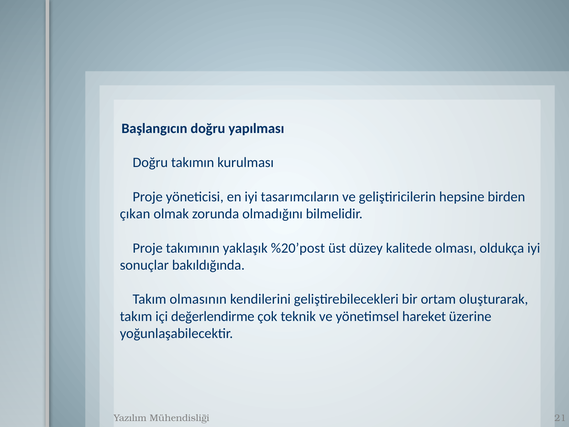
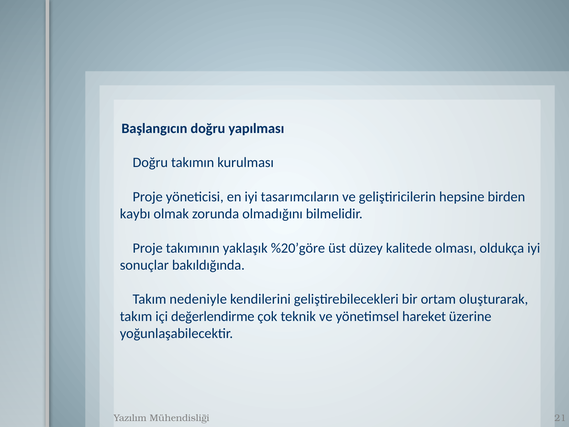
çıkan: çıkan -> kaybı (135, 214)
%20’post: %20’post -> %20’göre (298, 248)
olmasının: olmasının -> nedeniyle (198, 299)
